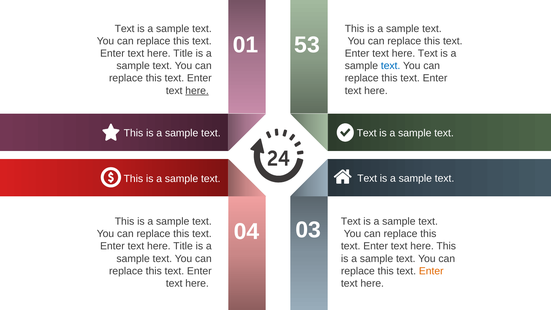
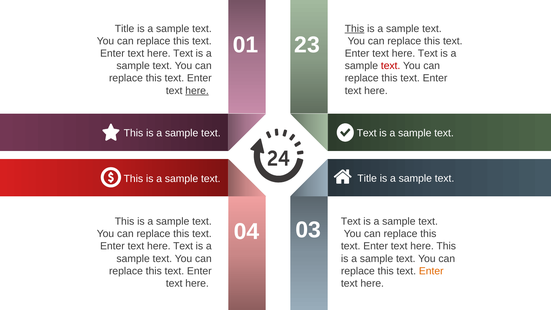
Text: Text -> Title (125, 29)
This underline: none -> present (355, 29)
53: 53 -> 23 (307, 45)
Title: Title -> Text (183, 53)
text colour: blue -> red (391, 66)
Text: Text -> Title (367, 178)
Title: Title -> Text (183, 246)
